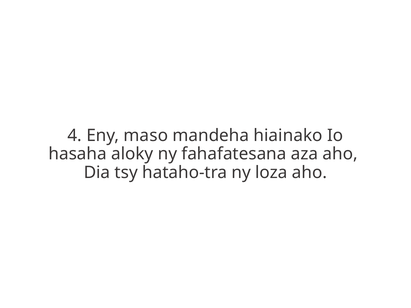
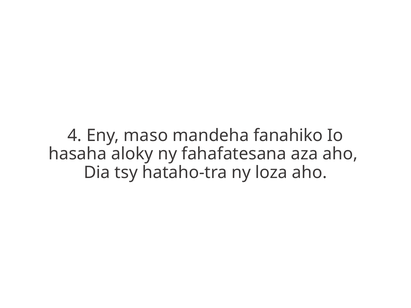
hiainako: hiainako -> fanahiko (288, 136)
